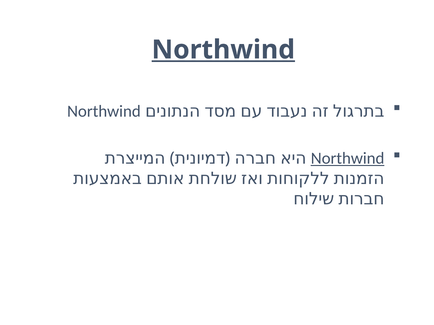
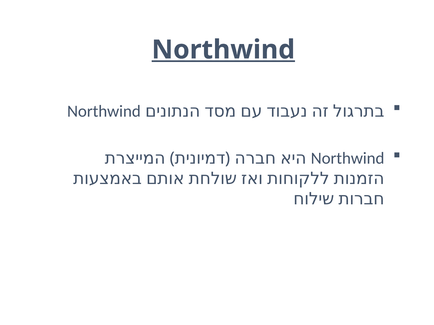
Northwind underline: present -> none (348, 159)
